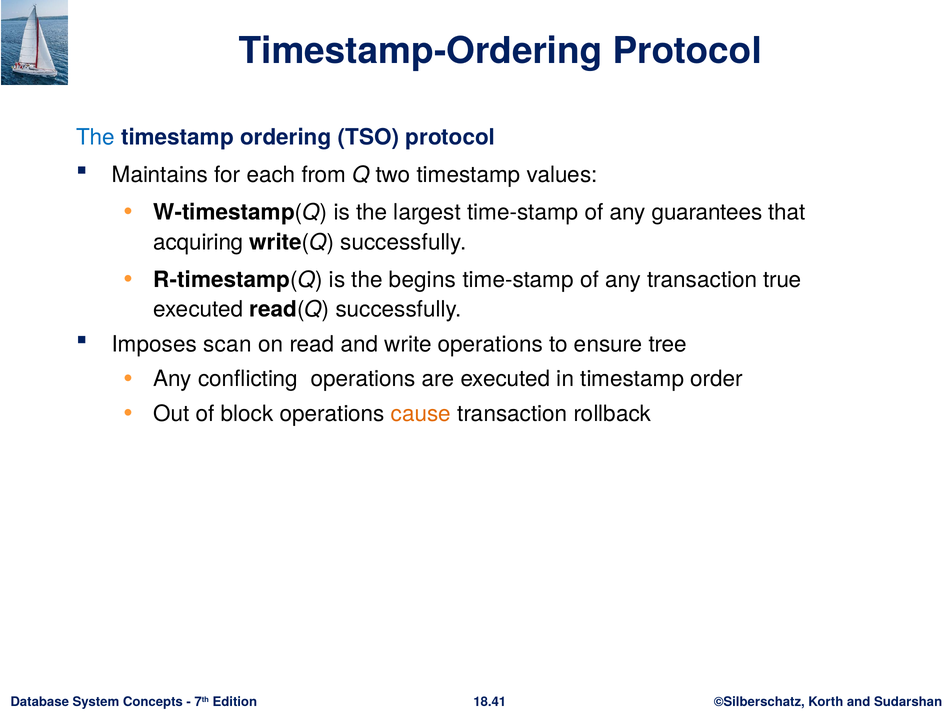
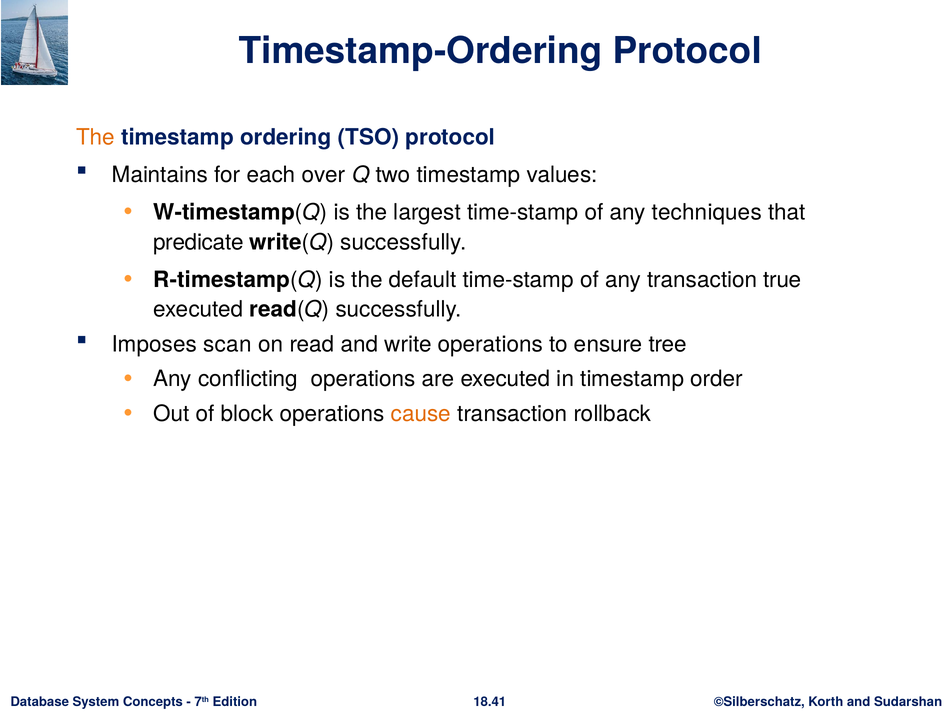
The colour: blue -> orange (95, 137)
from: from -> over (324, 175)
guarantees: guarantees -> techniques (707, 212)
acquiring: acquiring -> predicate (198, 242)
begins: begins -> default (423, 280)
